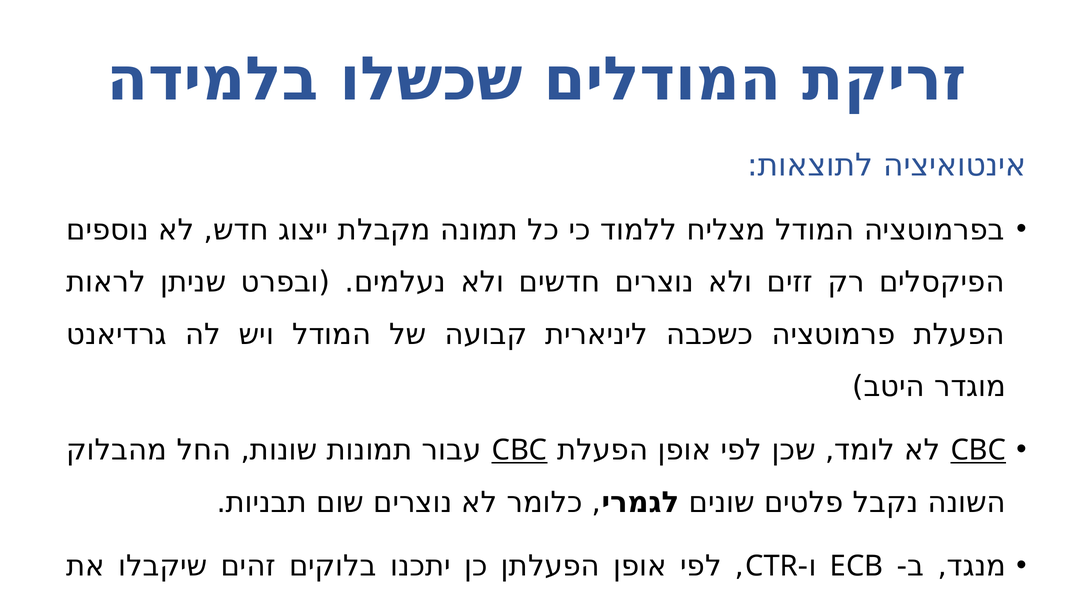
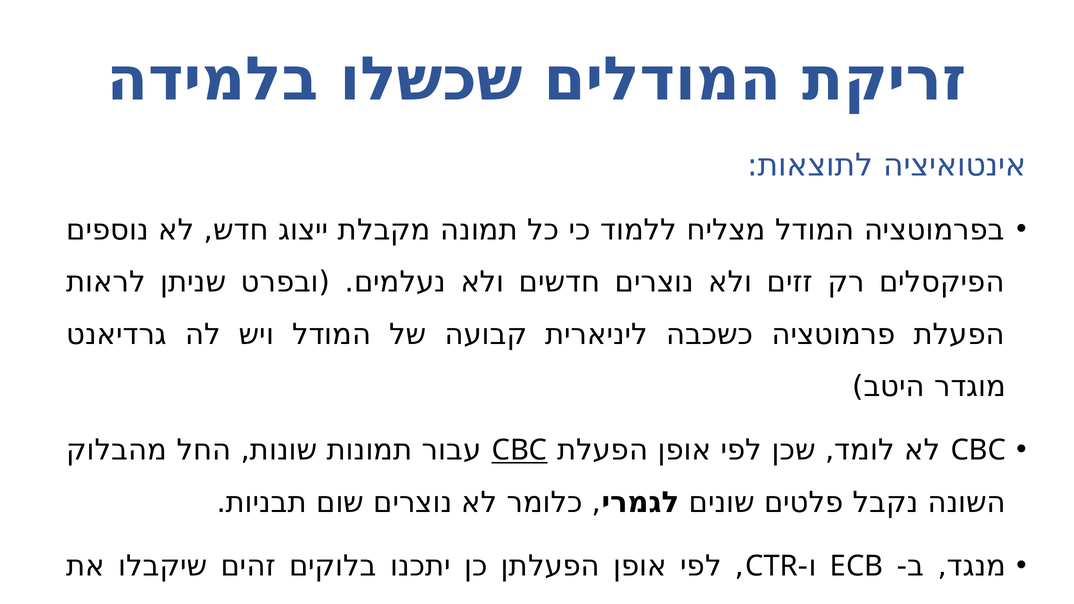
CBC underline: present -> none (978, 450)
